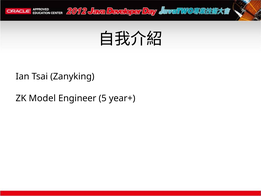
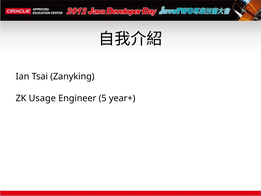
Model: Model -> Usage (42, 98)
